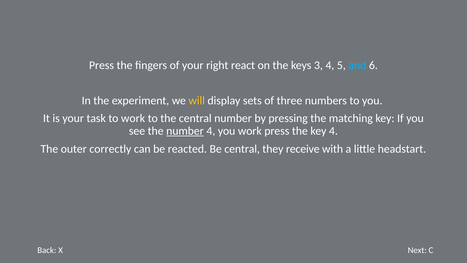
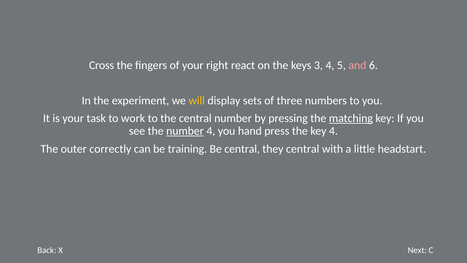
Press: Press -> Cross (102, 65)
and colour: light blue -> pink (357, 65)
matching underline: none -> present (351, 118)
you work: work -> hand (250, 131)
reacted: reacted -> training (187, 149)
they receive: receive -> central (303, 149)
